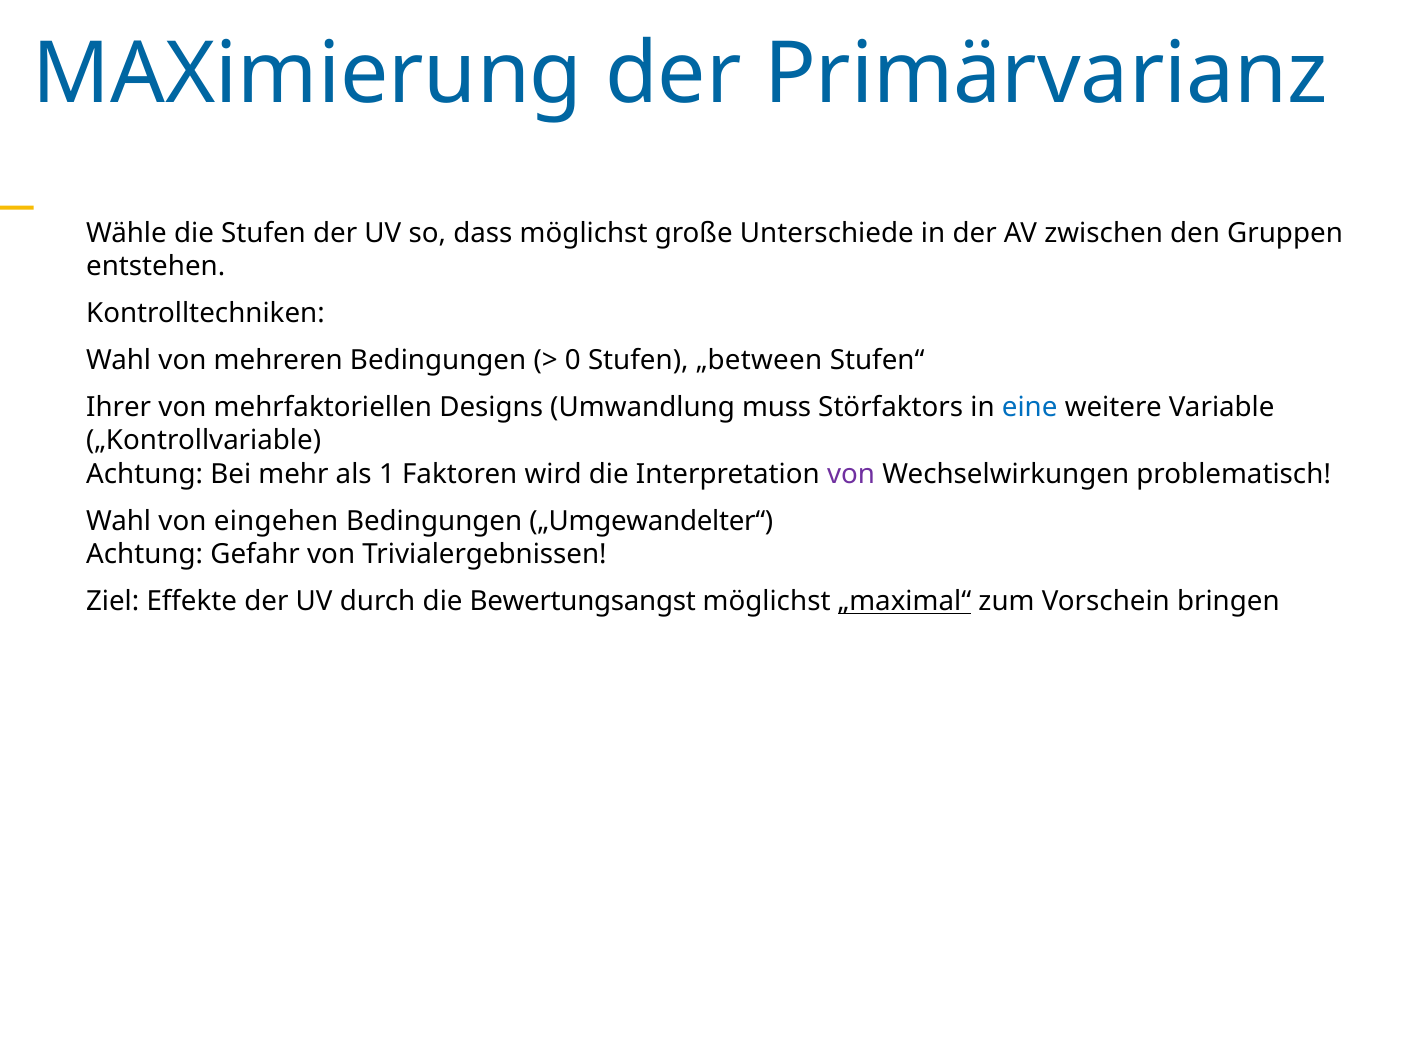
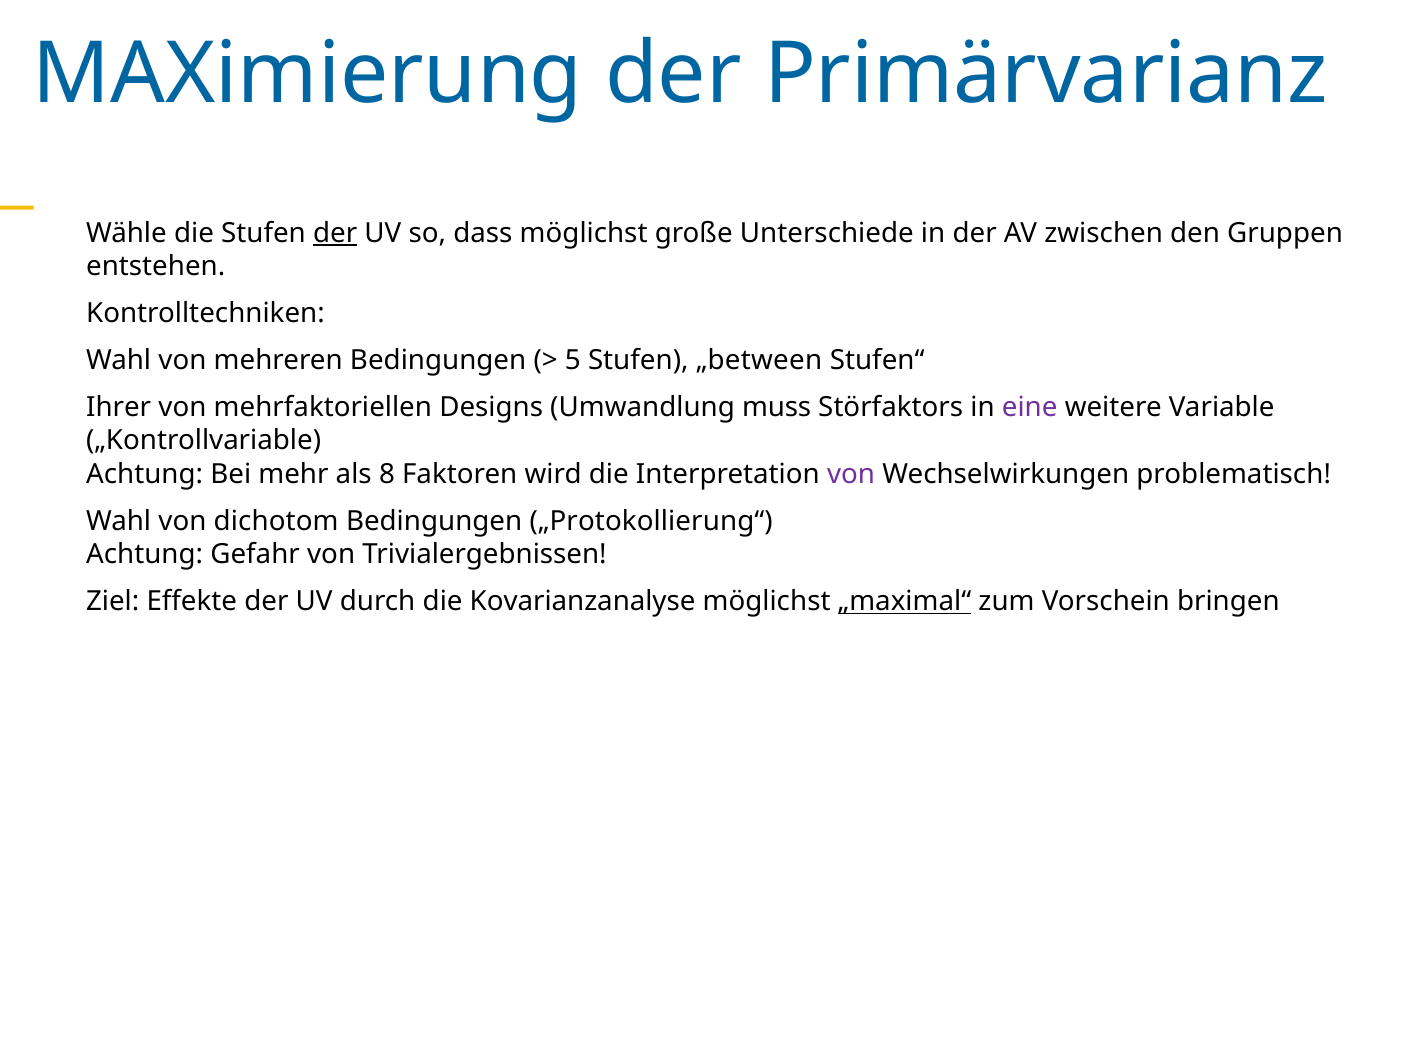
der underline: none -> present (335, 233)
0: 0 -> 5 (573, 361)
eine colour: blue -> purple (1030, 408)
1: 1 -> 8 (387, 474)
eingehen: eingehen -> dichotom (276, 521)
„Umgewandelter“: „Umgewandelter“ -> „Protokollierung“ (651, 521)
Bewertungsangst: Bewertungsangst -> Kovarianzanalyse (583, 602)
